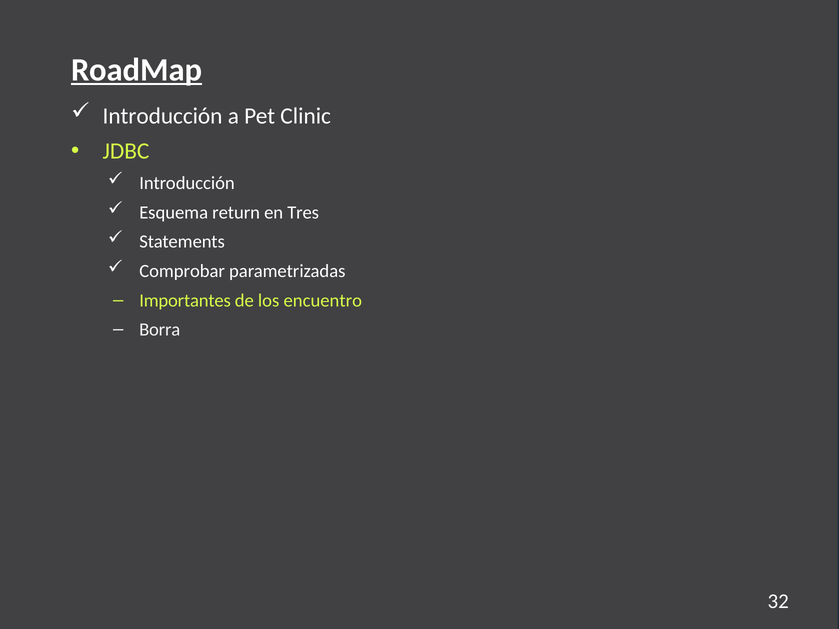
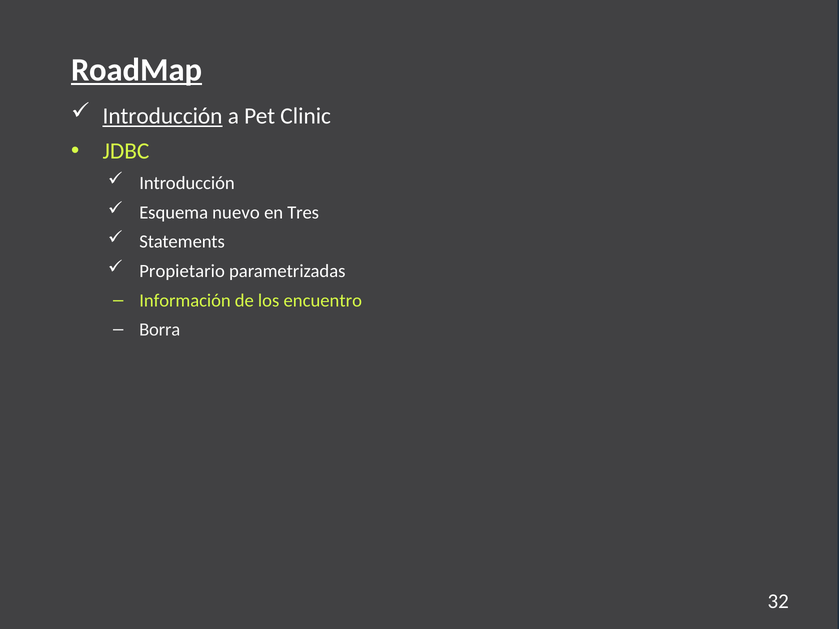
Introducción underline: none -> present (163, 116)
return: return -> nuevo (236, 213)
Comprobar: Comprobar -> Propietario (182, 271)
Importantes: Importantes -> Información (185, 301)
